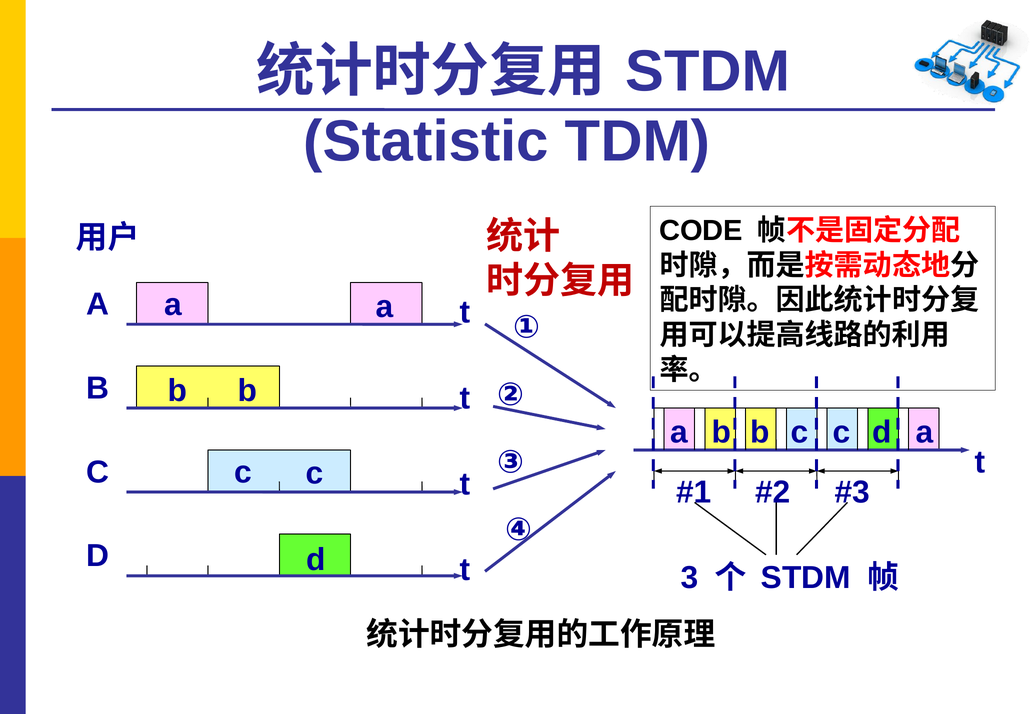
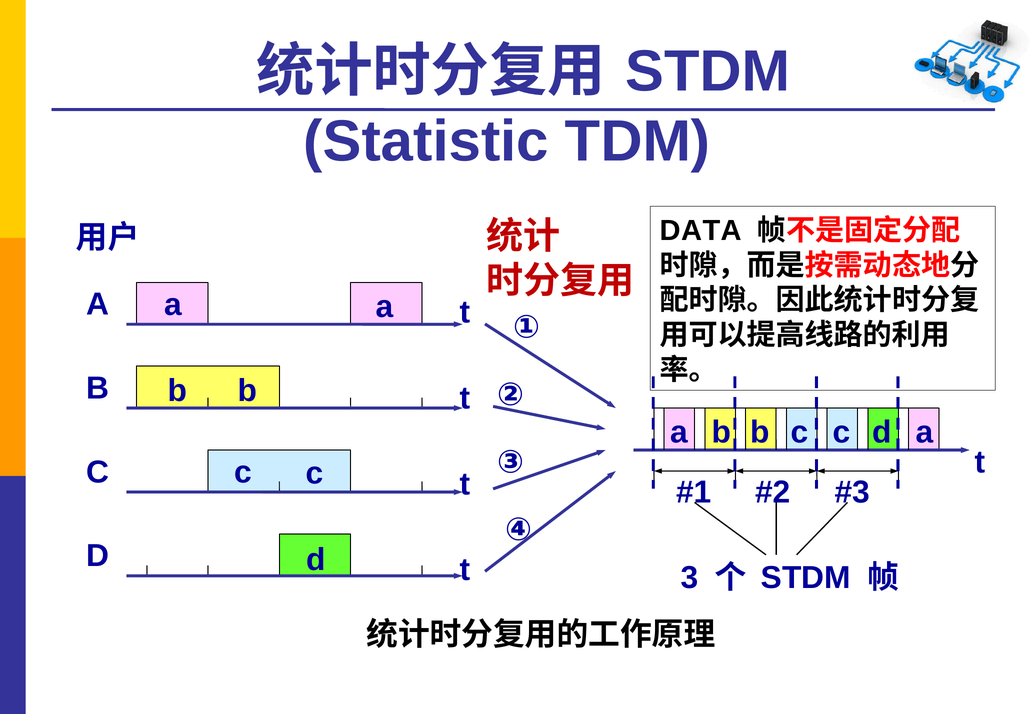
CODE: CODE -> DATA (701, 230)
